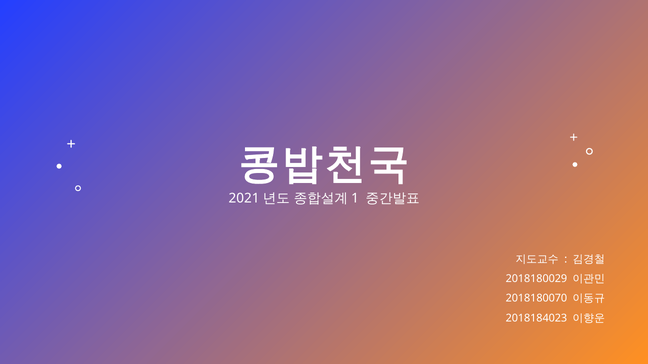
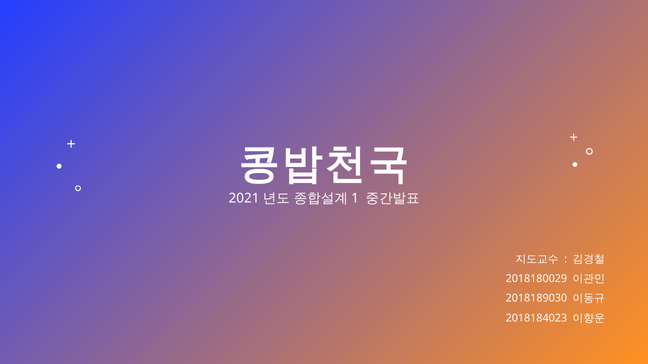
2018180070: 2018180070 -> 2018189030 (536, 299)
